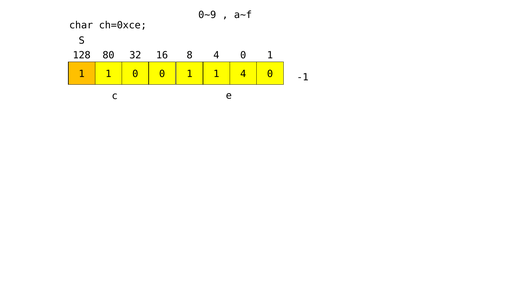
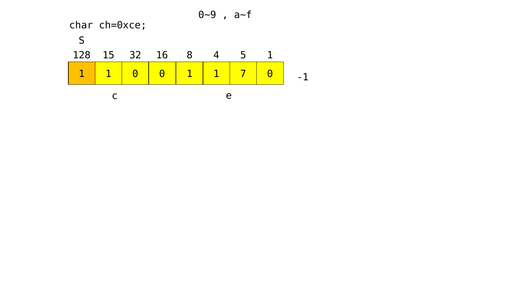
80: 80 -> 15 (108, 55)
8 4 0: 0 -> 5 (243, 55)
1 4: 4 -> 7 (243, 74)
